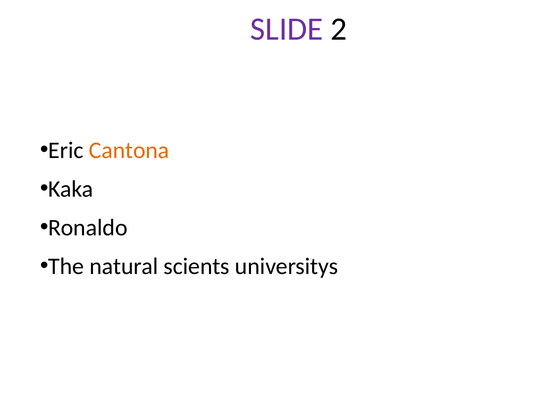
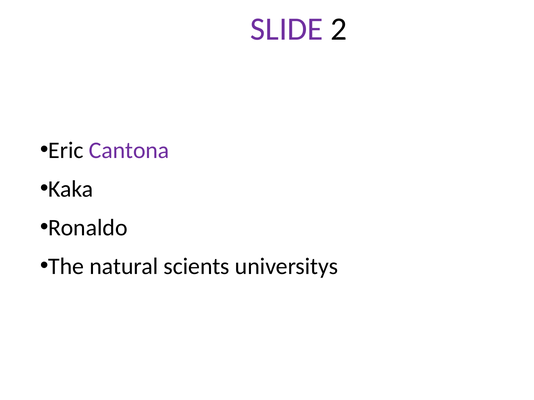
Cantona colour: orange -> purple (129, 150)
